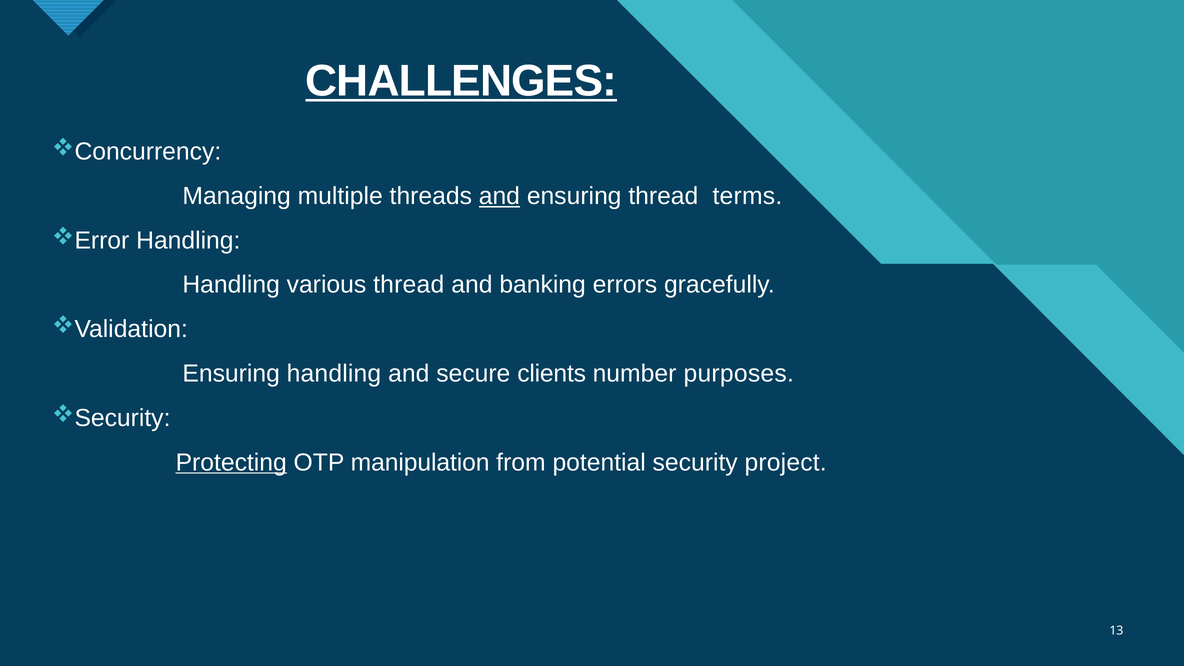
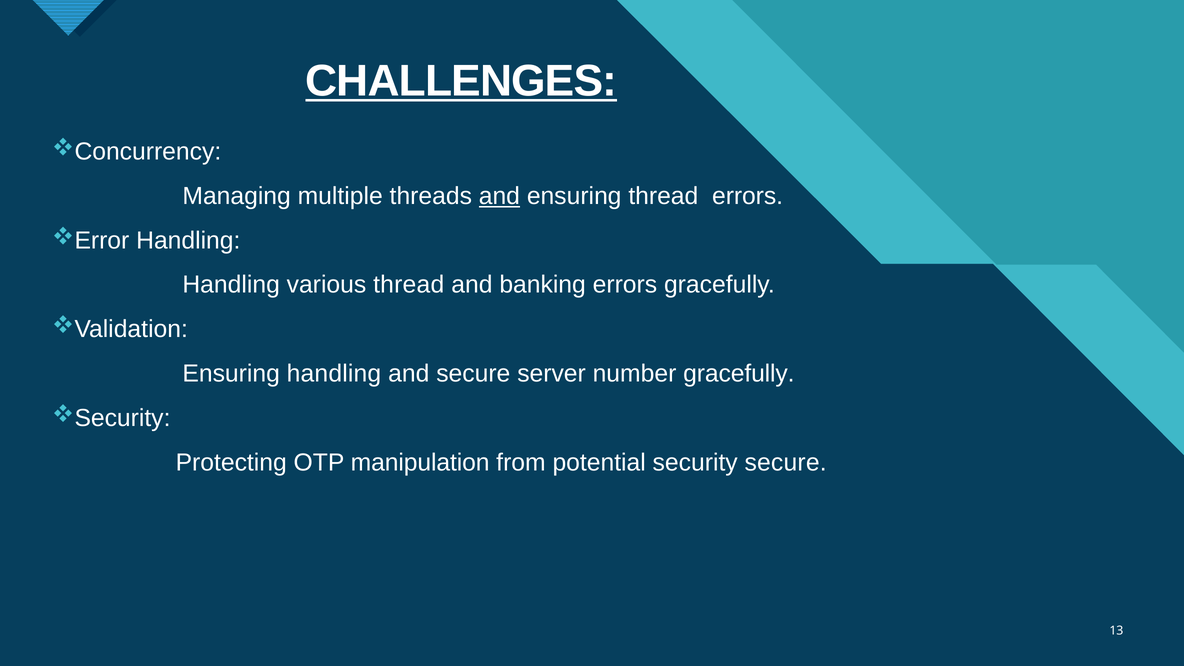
thread terms: terms -> errors (748, 196)
clients: clients -> server (552, 374)
number purposes: purposes -> gracefully (739, 374)
Protecting underline: present -> none (231, 462)
security project: project -> secure (786, 462)
